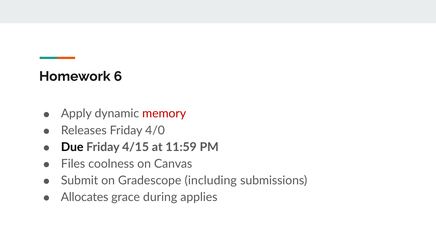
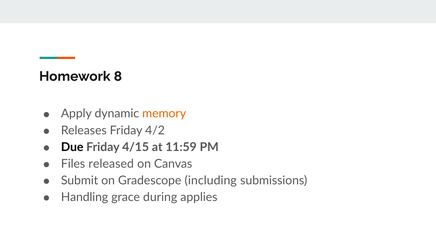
6: 6 -> 8 (118, 76)
memory colour: red -> orange (164, 114)
4/0: 4/0 -> 4/2 (155, 131)
coolness: coolness -> released (111, 164)
Allocates: Allocates -> Handling (85, 197)
